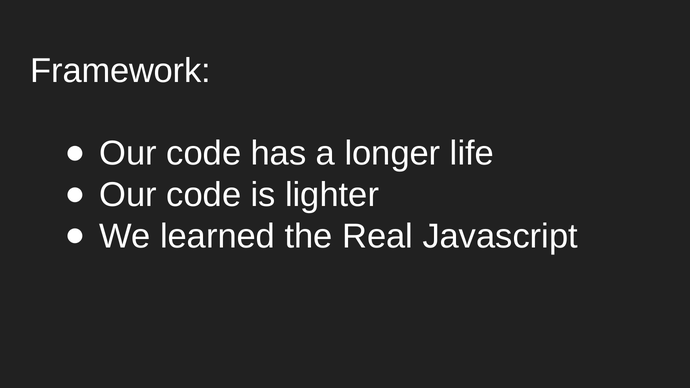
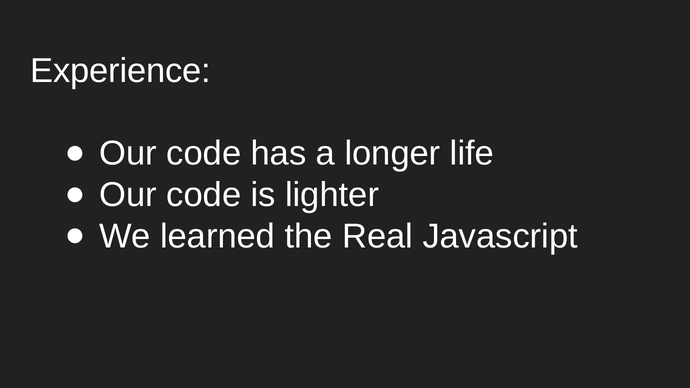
Framework: Framework -> Experience (121, 71)
